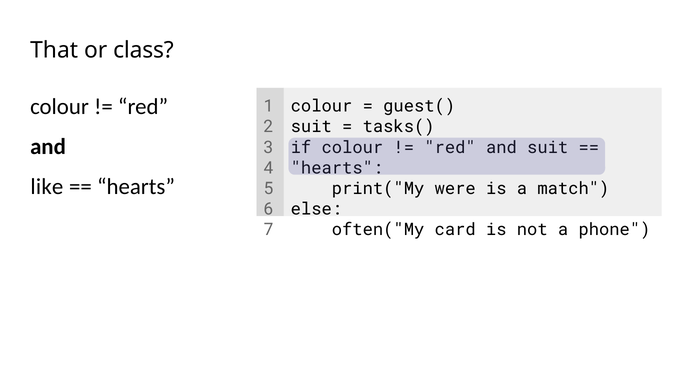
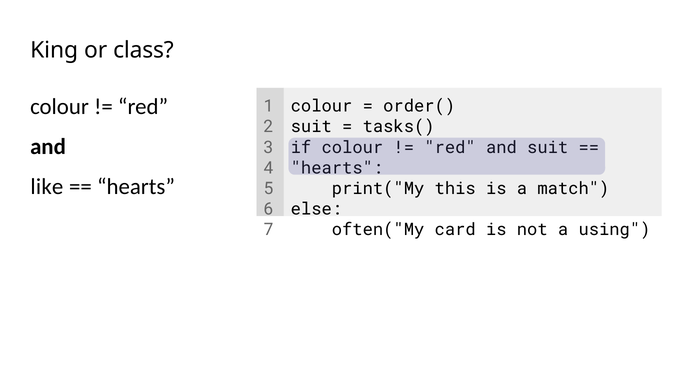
That: That -> King (54, 50)
guest(: guest( -> order( (419, 106)
were: were -> this (455, 188)
phone: phone -> using (614, 229)
